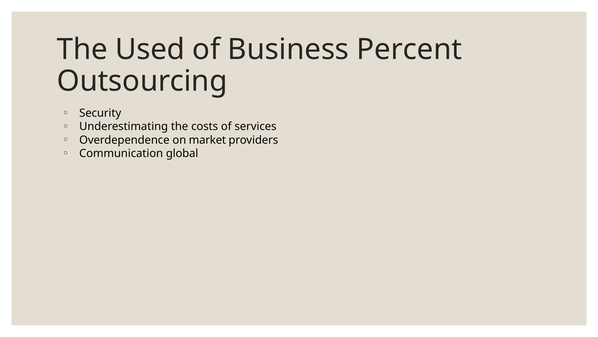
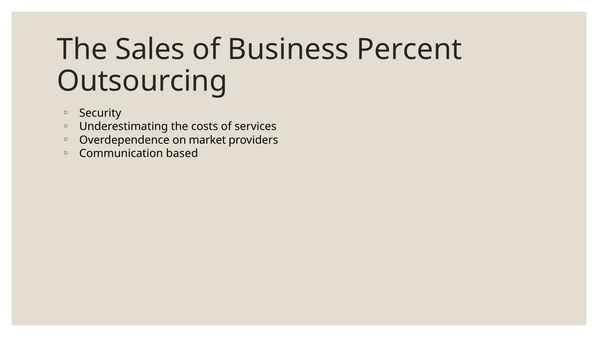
Used: Used -> Sales (150, 49)
global: global -> based (182, 153)
